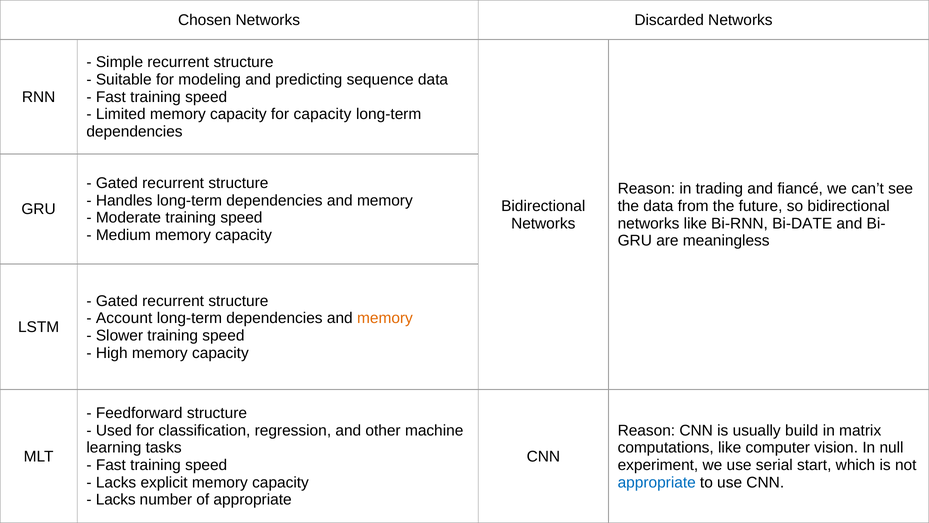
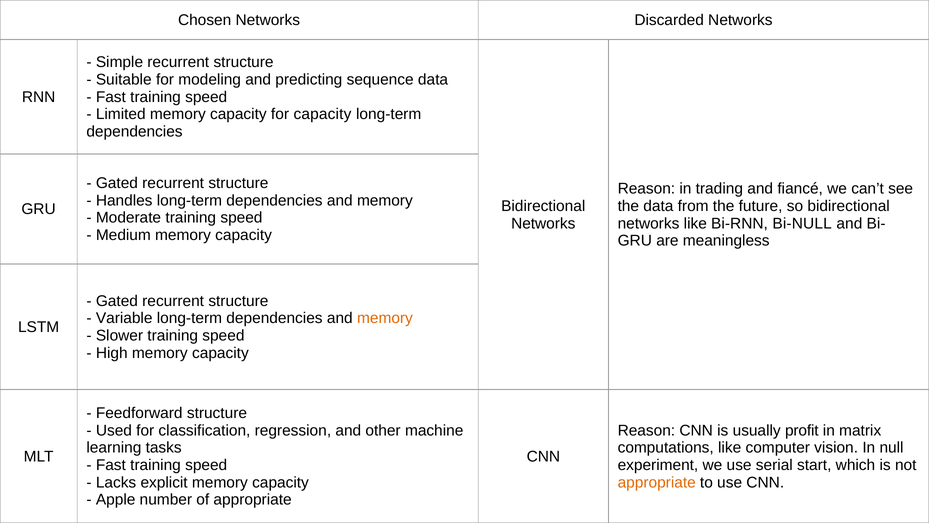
Bi-DATE: Bi-DATE -> Bi-NULL (802, 223)
Account: Account -> Variable (124, 318)
build: build -> profit (802, 430)
appropriate colour: blue -> orange (657, 482)
Lacks: Lacks -> Apple (116, 499)
